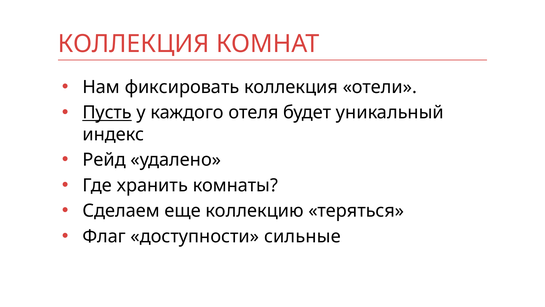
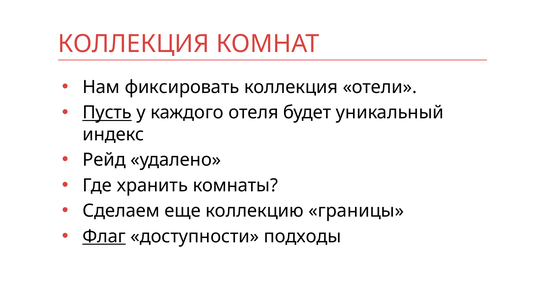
теряться: теряться -> границы (356, 211)
Флаг underline: none -> present (104, 236)
сильные: сильные -> подходы (303, 236)
